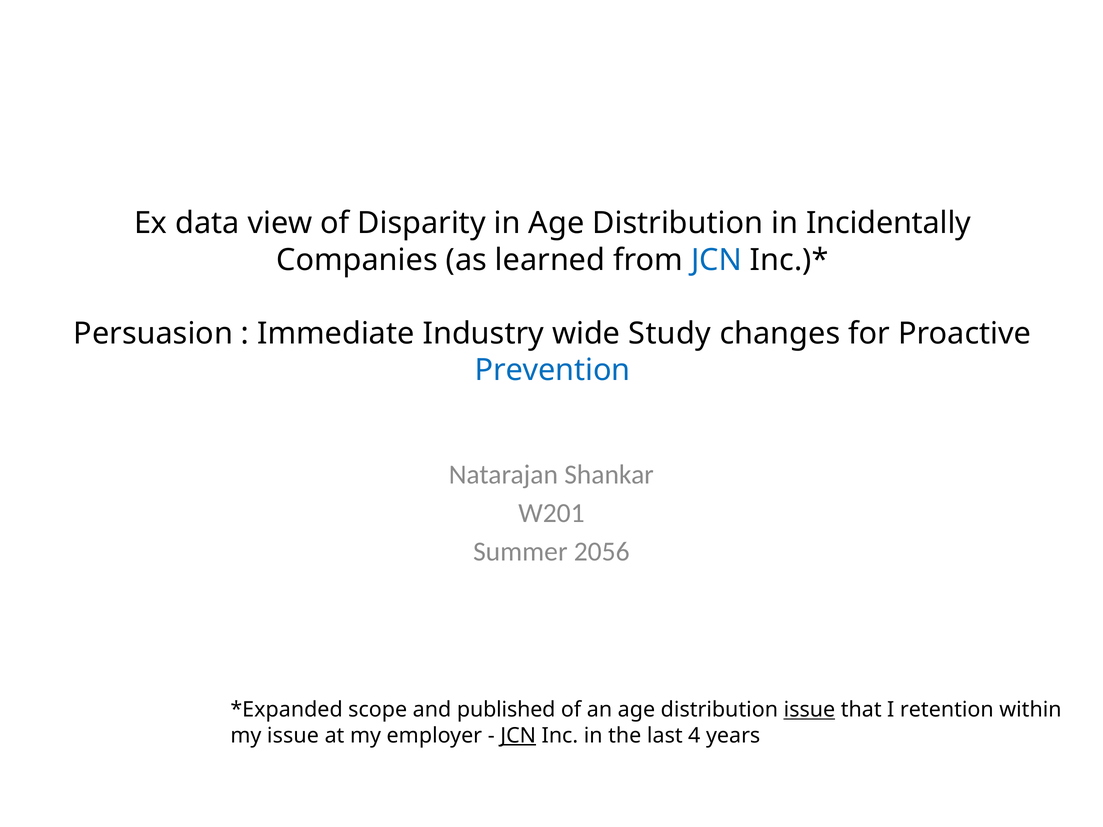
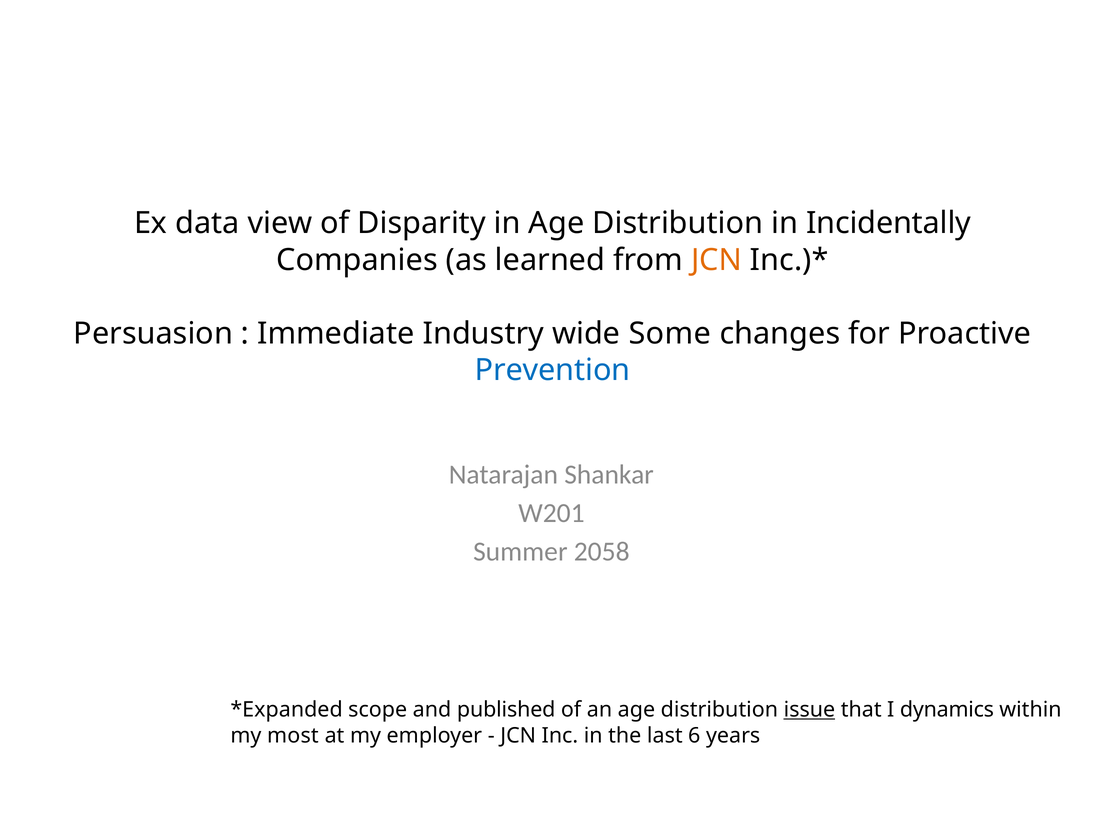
JCN colour: blue -> orange (717, 260)
Study: Study -> Some (670, 334)
2056: 2056 -> 2058 (602, 552)
retention: retention -> dynamics (947, 710)
my issue: issue -> most (293, 736)
JCN underline: present -> none (518, 736)
4: 4 -> 6 (694, 736)
